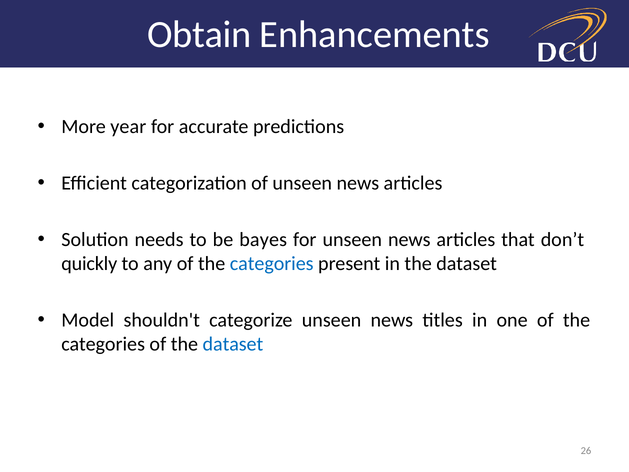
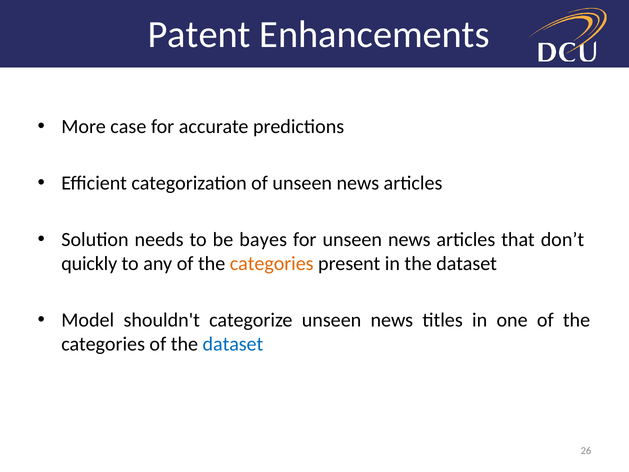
Obtain: Obtain -> Patent (199, 35)
year: year -> case (128, 127)
categories colour: blue -> orange (272, 264)
